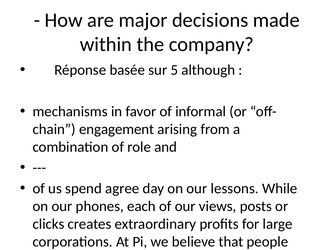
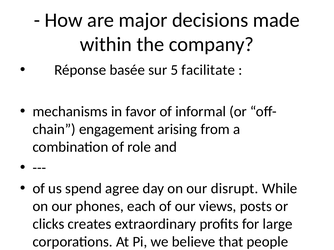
5 although: although -> facilitate (208, 70)
lessons: lessons -> disrupt (235, 189)
